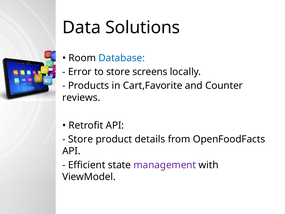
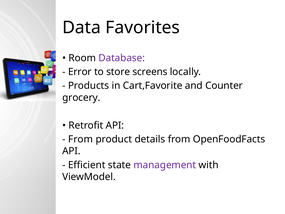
Solutions: Solutions -> Favorites (143, 28)
Database colour: blue -> purple (122, 58)
reviews: reviews -> grocery (81, 97)
Store: Store -> From (81, 139)
